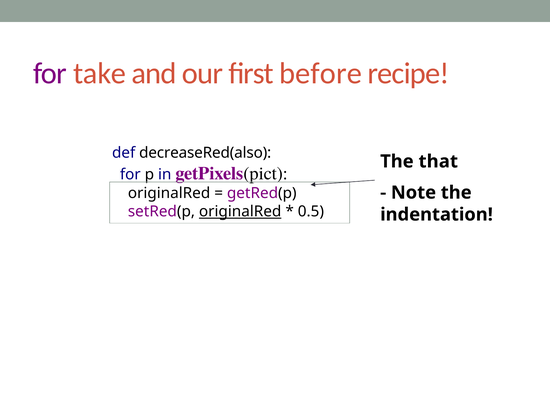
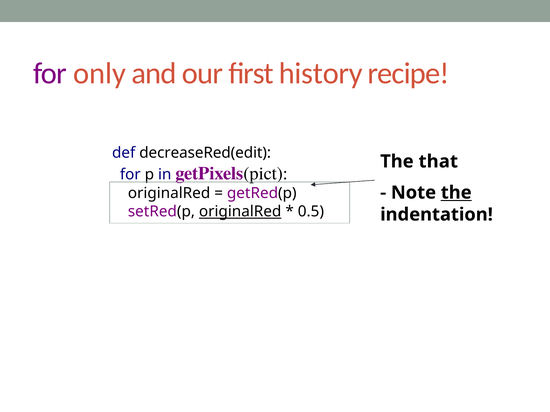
take: take -> only (99, 73)
before: before -> history (321, 73)
decreaseRed(also: decreaseRed(also -> decreaseRed(edit (205, 153)
the underline: none -> present (456, 193)
